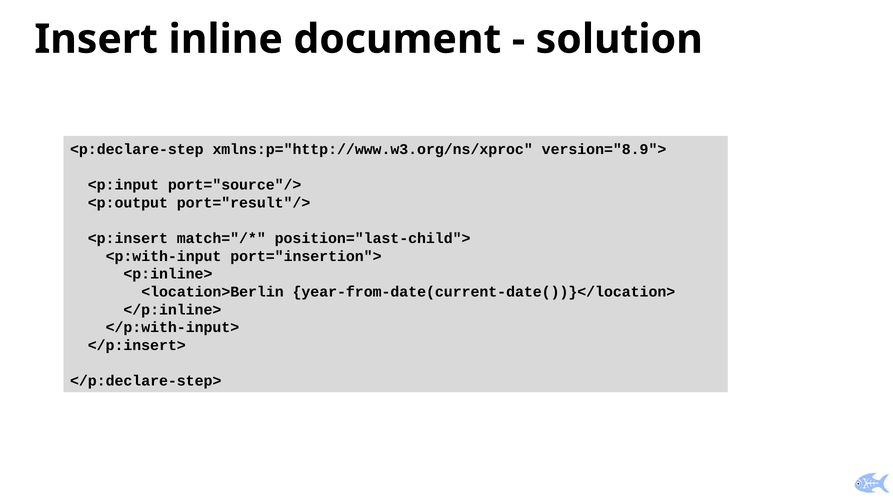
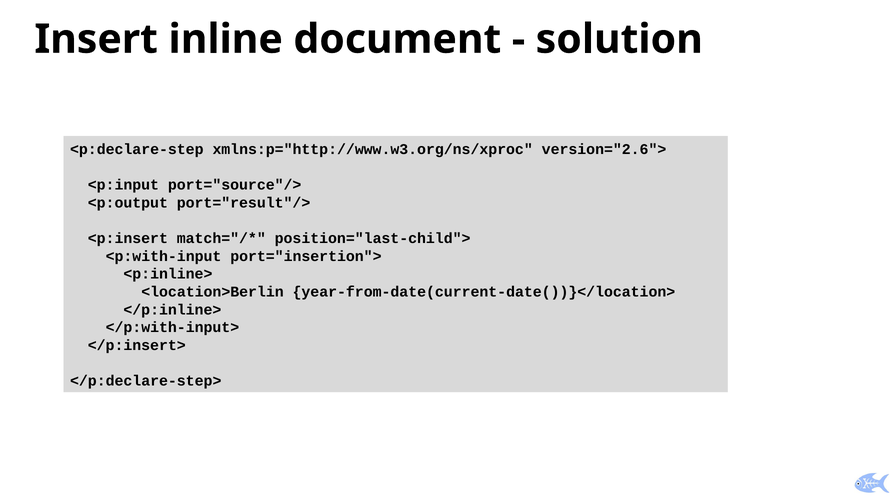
version="8.9">: version="8.9"> -> version="2.6"> (604, 149)
